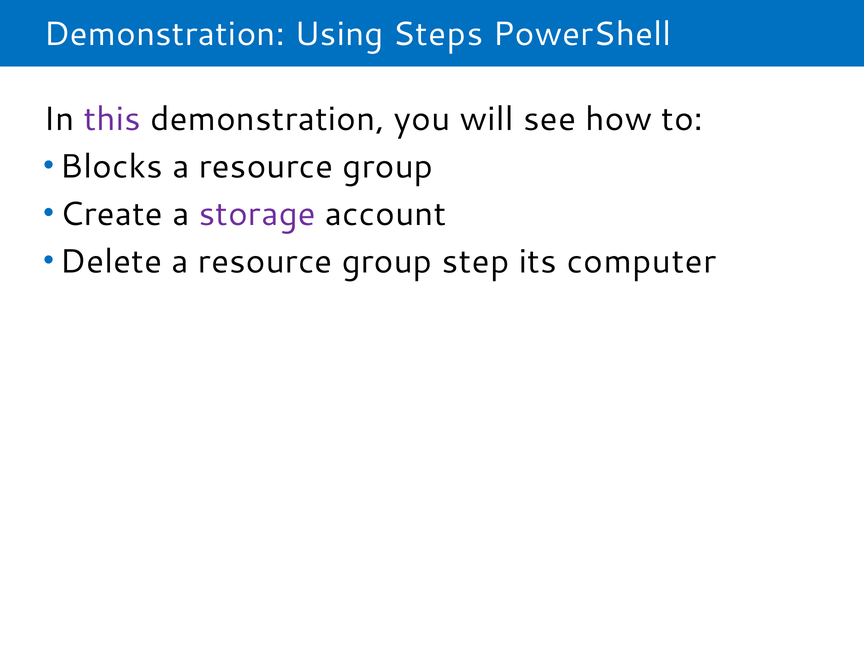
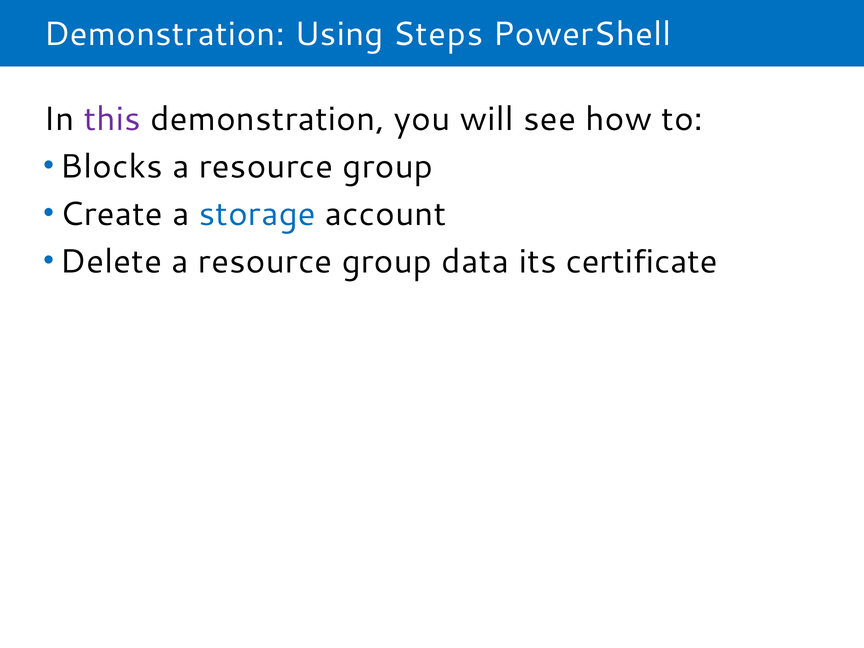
storage colour: purple -> blue (257, 214)
step: step -> data (475, 262)
computer: computer -> certificate (642, 262)
